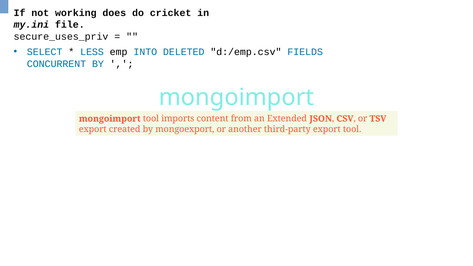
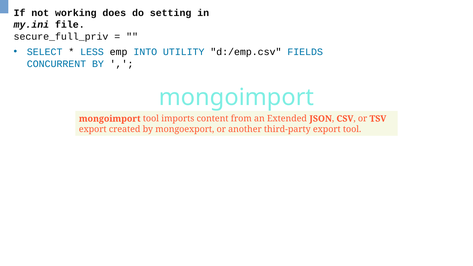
cricket: cricket -> setting (171, 13)
secure_uses_priv: secure_uses_priv -> secure_full_priv (61, 37)
DELETED: DELETED -> UTILITY (184, 52)
